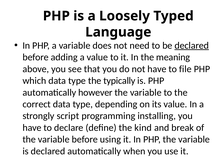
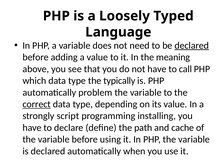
file: file -> call (185, 69)
however: however -> problem (95, 92)
correct underline: none -> present (37, 104)
kind: kind -> path (143, 128)
break: break -> cache (183, 128)
